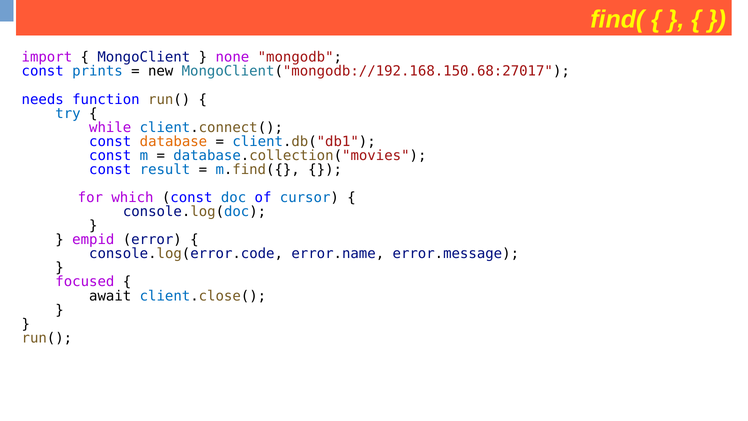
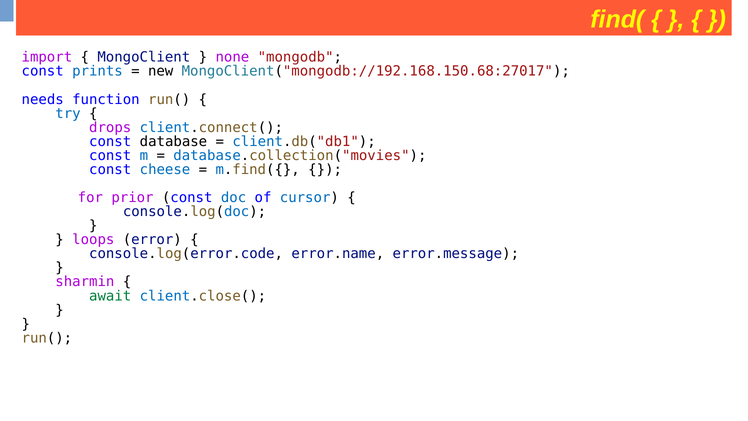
while: while -> drops (110, 127)
database colour: orange -> black (173, 141)
result: result -> cheese (165, 169)
which: which -> prior (132, 198)
empid: empid -> loops (93, 240)
focused: focused -> sharmin (85, 282)
await colour: black -> green (110, 296)
